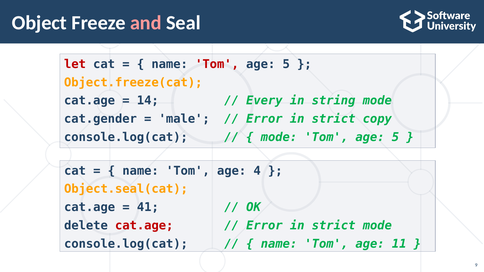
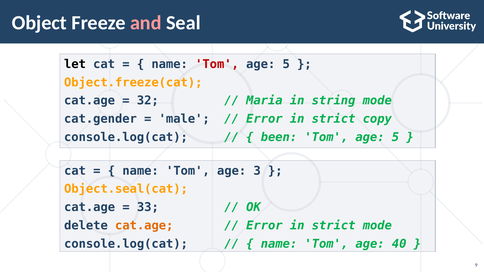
let colour: red -> black (75, 64)
14: 14 -> 32 (148, 101)
Every: Every -> Maria (264, 101)
mode: mode -> been (279, 137)
4: 4 -> 3 (257, 171)
41: 41 -> 33 (148, 207)
cat.age colour: red -> orange (144, 226)
11: 11 -> 40 (399, 244)
